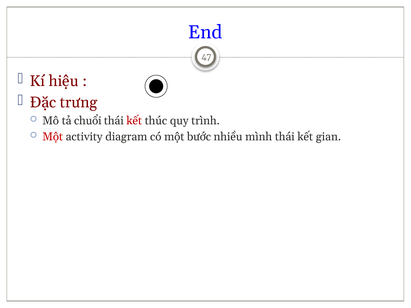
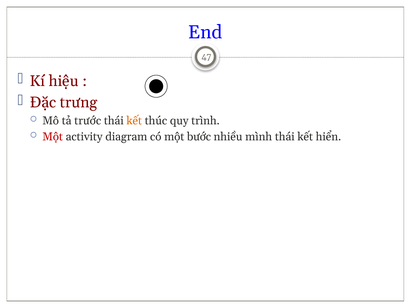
chuổi: chuổi -> trước (88, 121)
kết colour: red -> orange (134, 121)
gian: gian -> hiển (328, 137)
